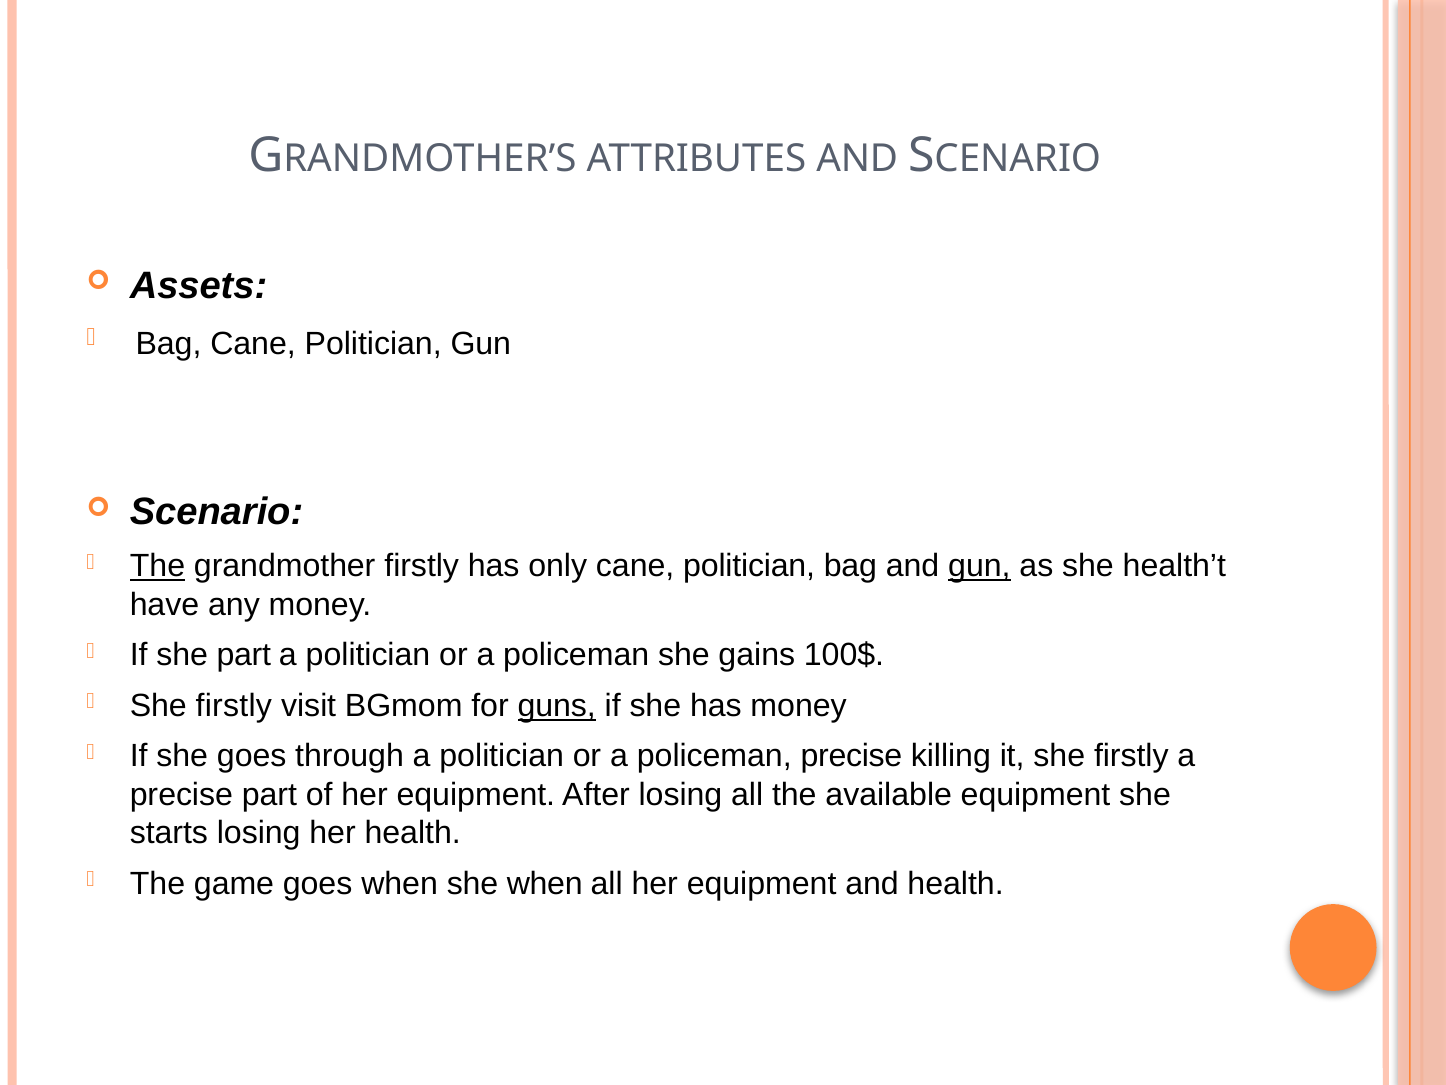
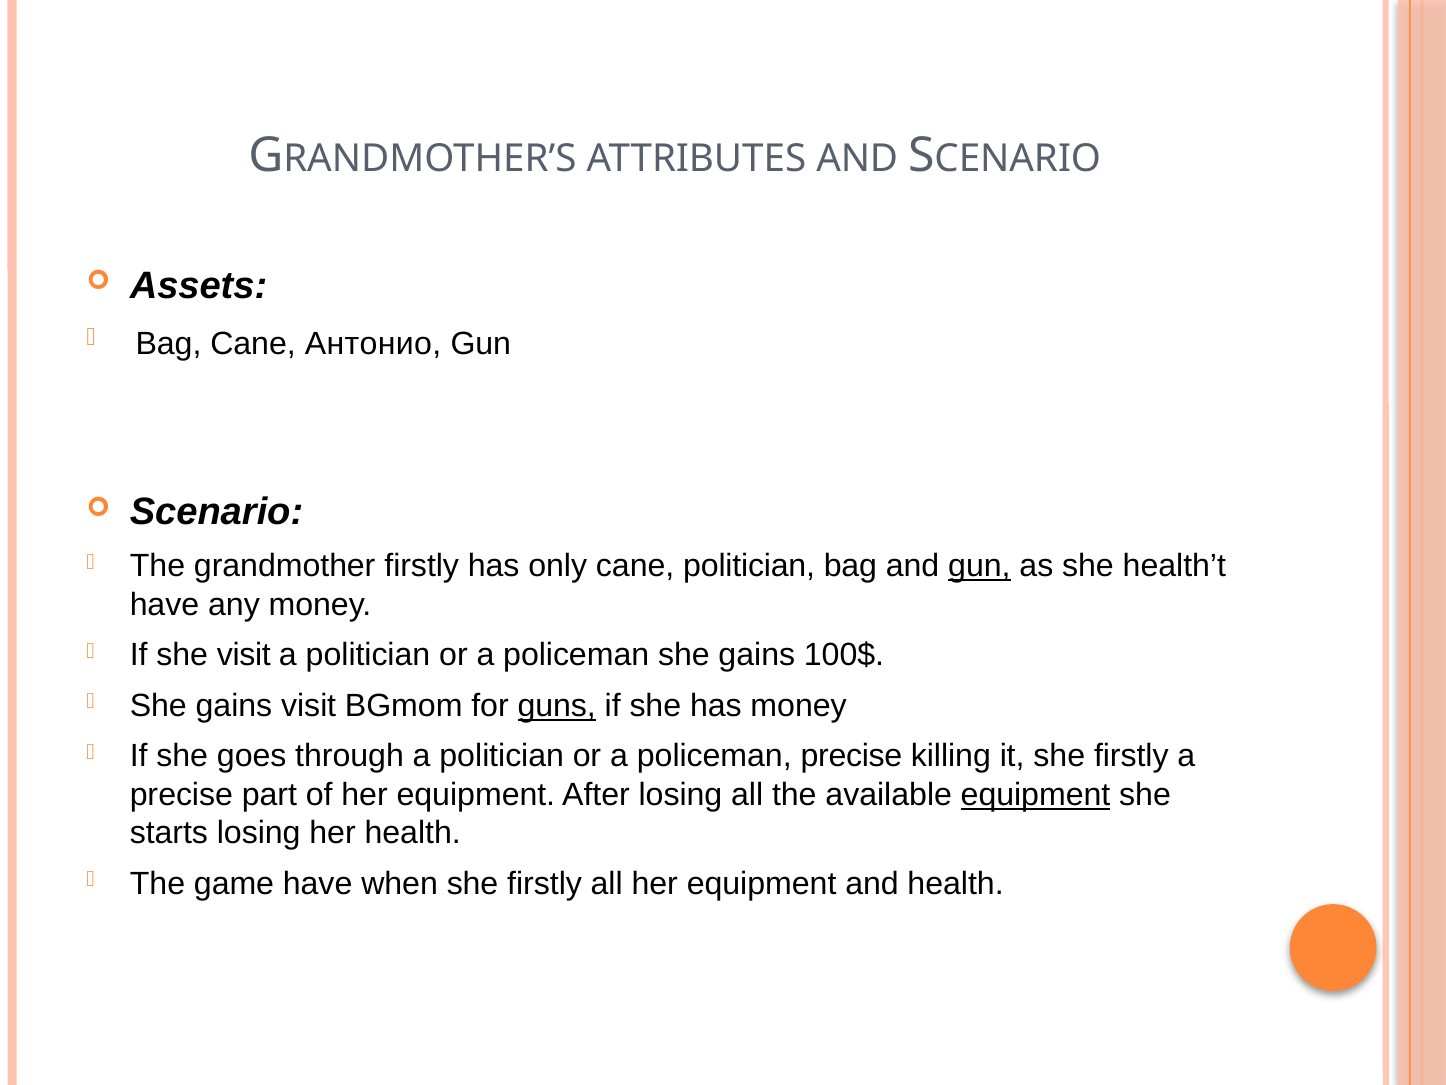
Bag Cane Politician: Politician -> Антонио (373, 344)
The underline: present -> none (158, 566)
she part: part -> visit (244, 655)
firstly: firstly -> gains (234, 705)
equipment underline: none -> present (1035, 794)
game goes: goes -> have (318, 884)
when she when: when -> firstly (545, 884)
